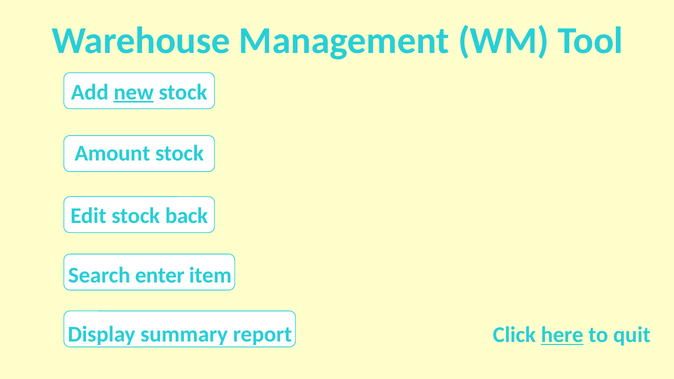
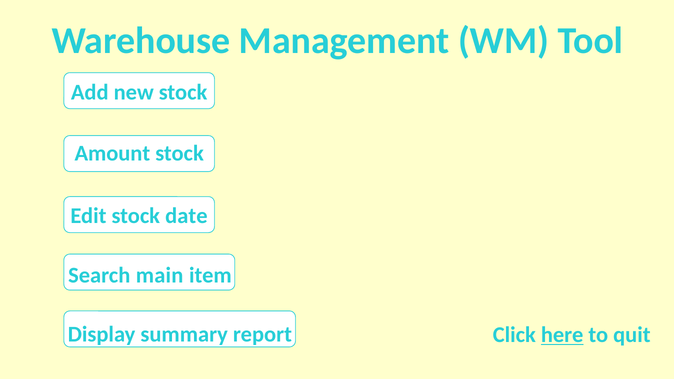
new underline: present -> none (134, 92)
back: back -> date (186, 216)
enter: enter -> main (160, 275)
